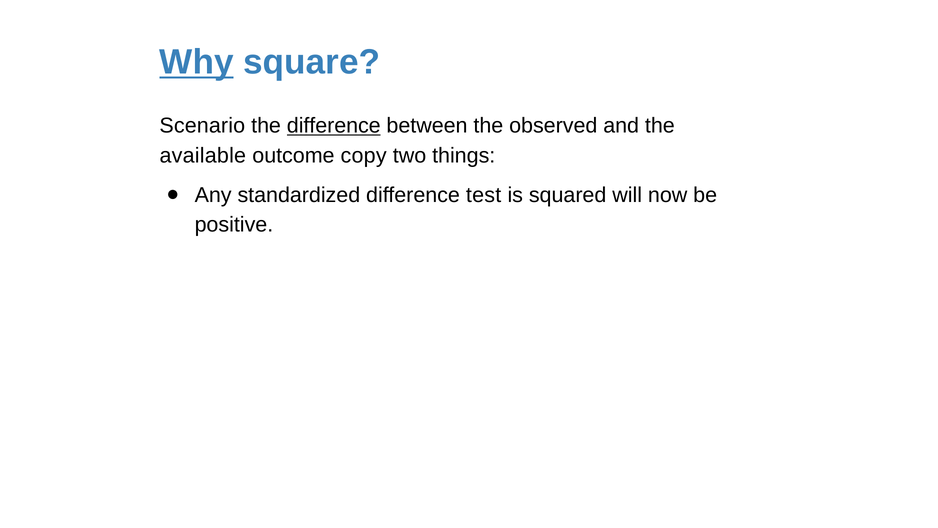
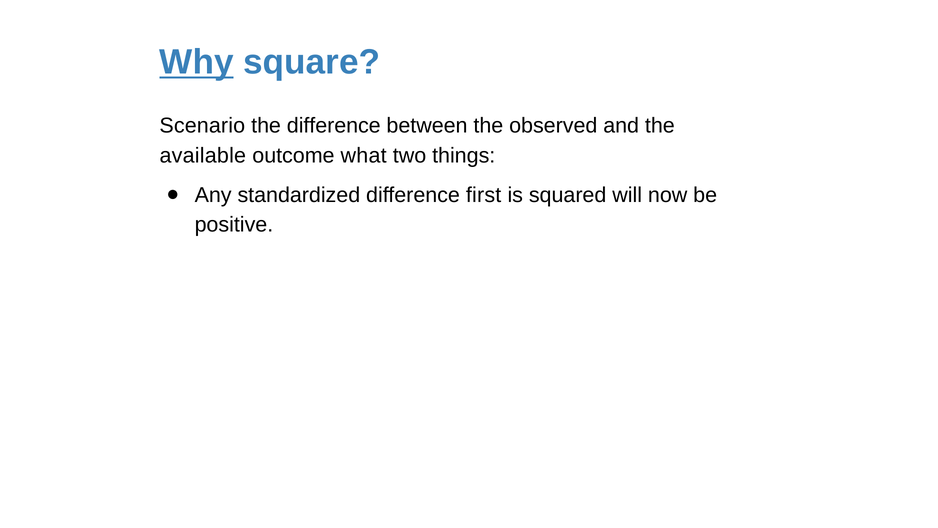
difference underline: present -> none (334, 126)
copy: copy -> what (364, 155)
test: test -> first (484, 195)
